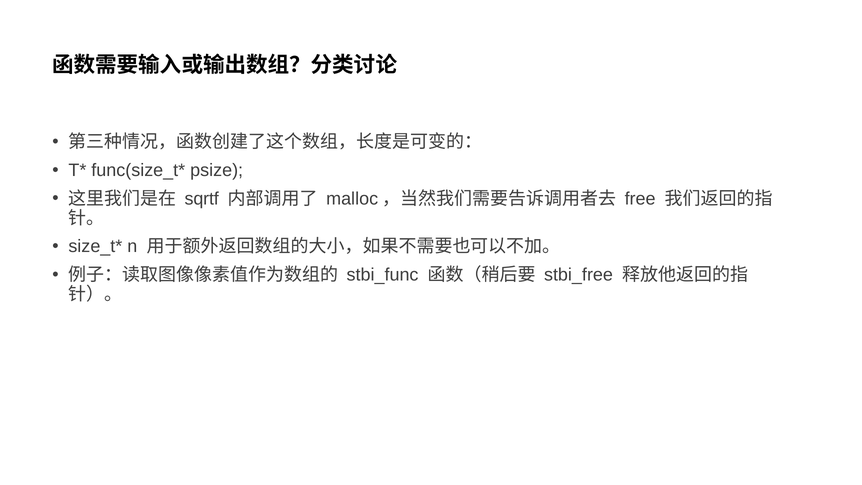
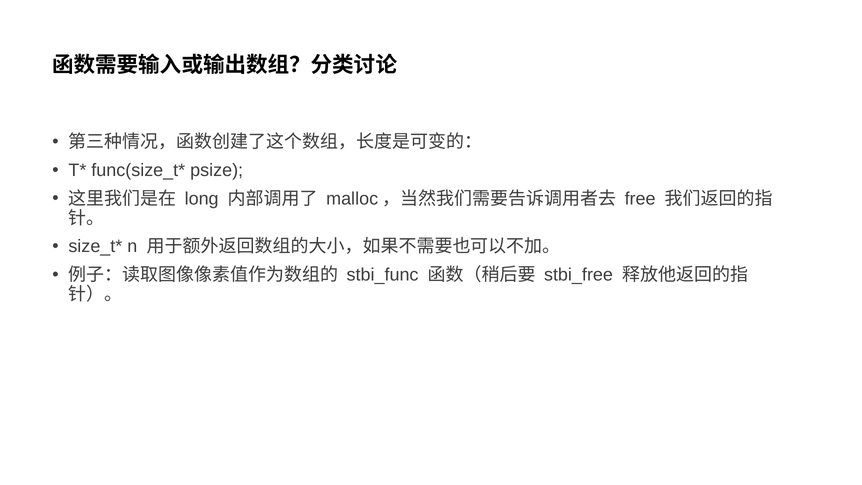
sqrtf: sqrtf -> long (202, 199)
